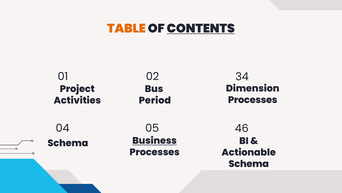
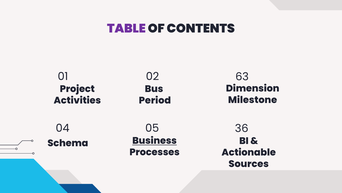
TABLE colour: orange -> purple (126, 28)
CONTENTS underline: present -> none (201, 28)
34: 34 -> 63 (242, 76)
Processes: Processes -> Milestone (253, 100)
46: 46 -> 36 (242, 128)
Schema: Schema -> Sources (249, 163)
